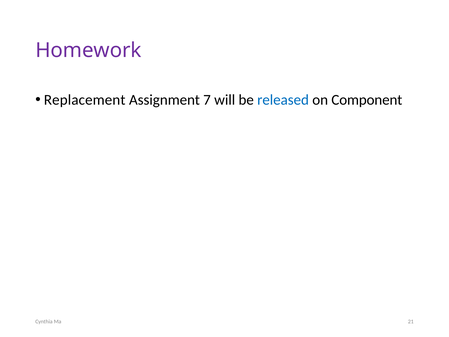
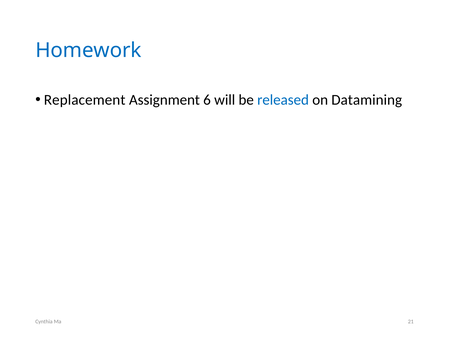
Homework colour: purple -> blue (88, 50)
7: 7 -> 6 (207, 100)
Component: Component -> Datamining (367, 100)
